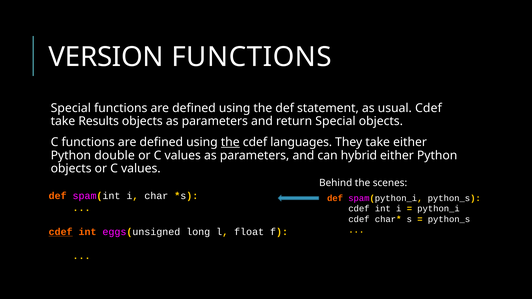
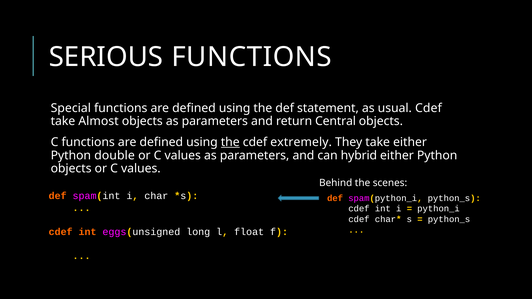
VERSION: VERSION -> SERIOUS (106, 57)
Results: Results -> Almost (99, 121)
return Special: Special -> Central (336, 121)
languages: languages -> extremely (301, 142)
cdef underline: present -> none (61, 232)
